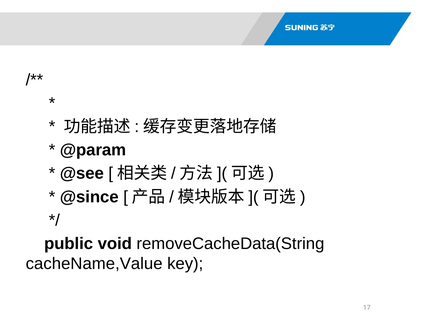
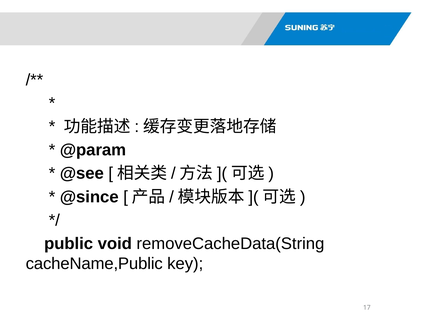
cacheName,Value: cacheName,Value -> cacheName,Public (94, 263)
